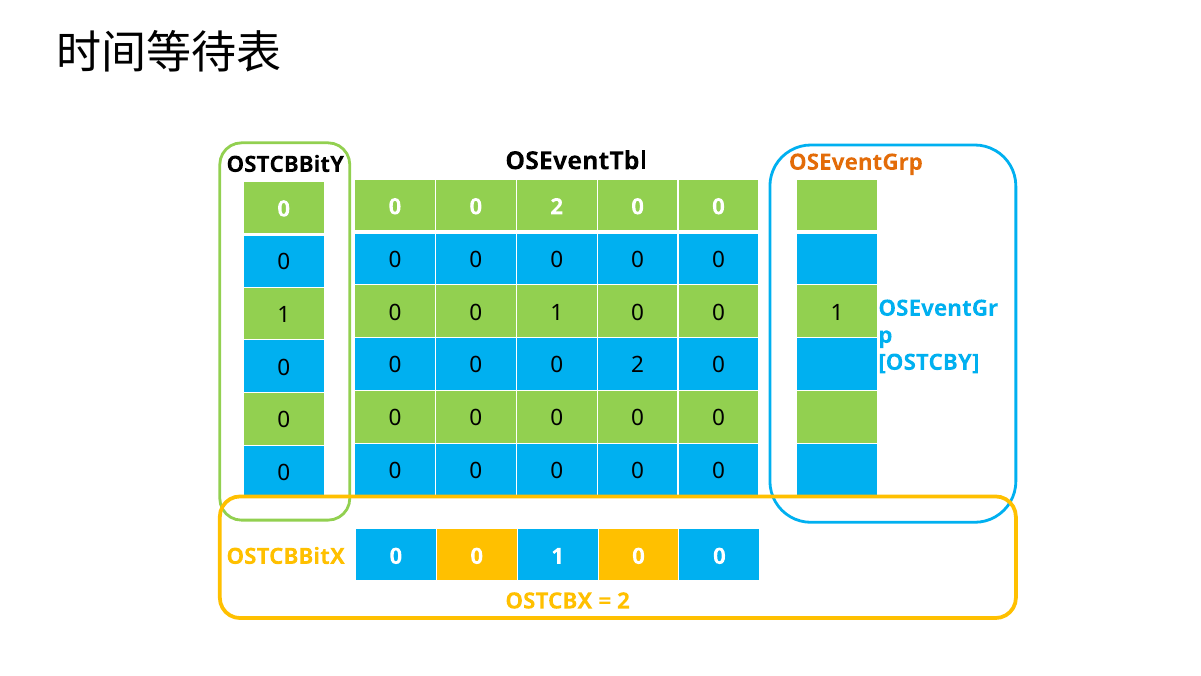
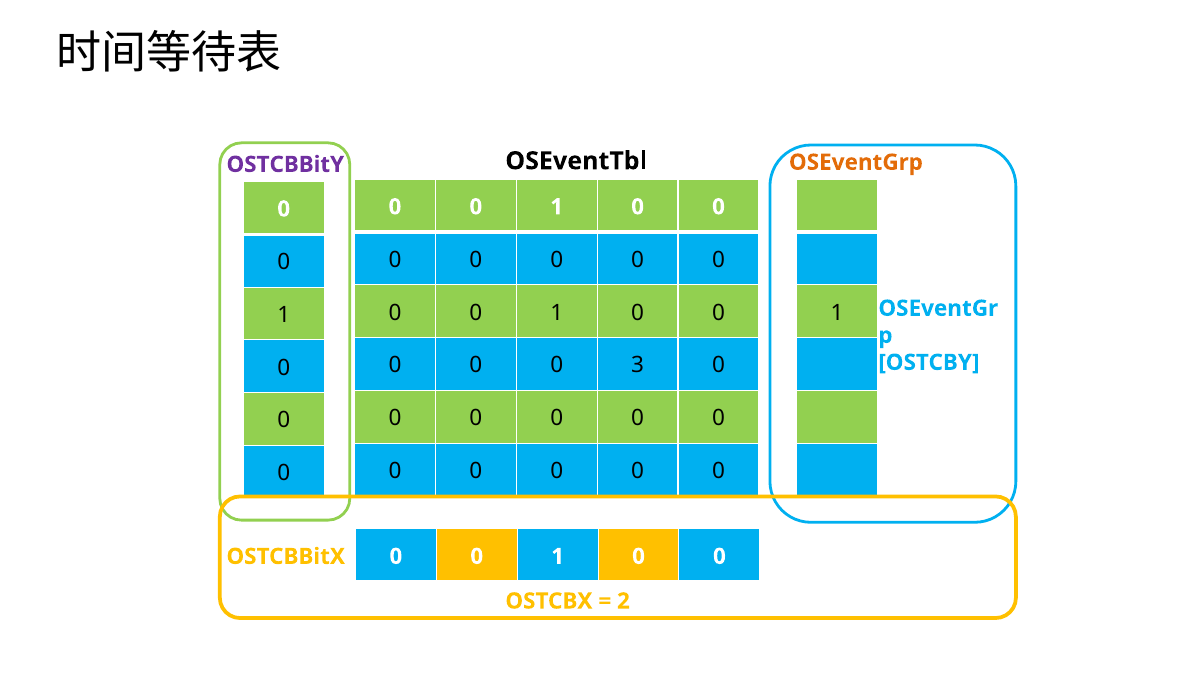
OSTCBBitY colour: black -> purple (285, 164)
2: 2 -> 1 (557, 207)
0 0 0 2: 2 -> 3 (638, 365)
